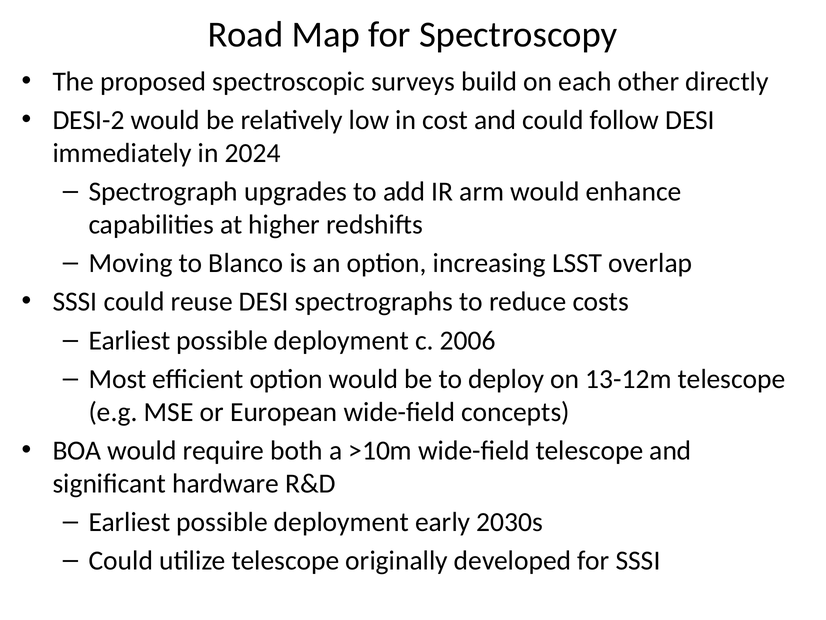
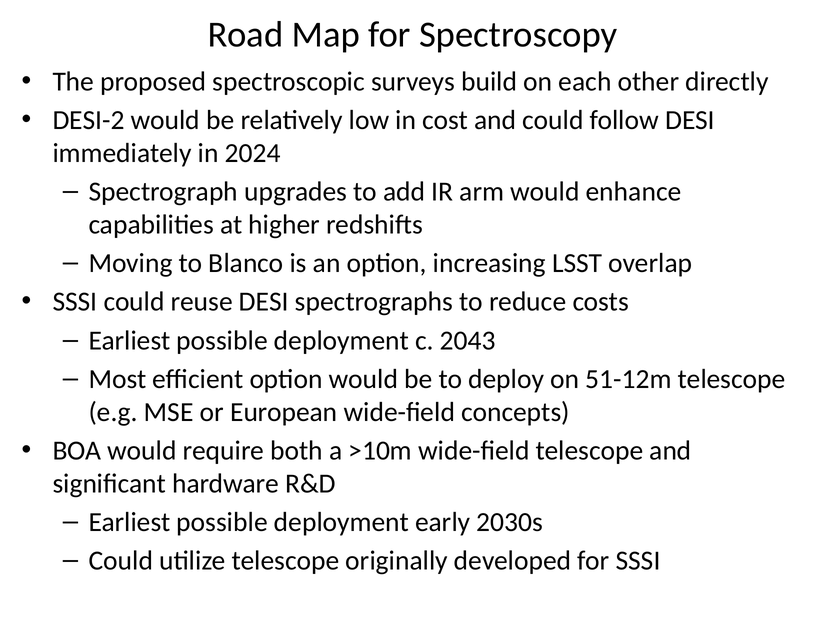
2006: 2006 -> 2043 (468, 340)
13-12m: 13-12m -> 51-12m (629, 379)
